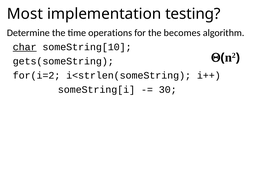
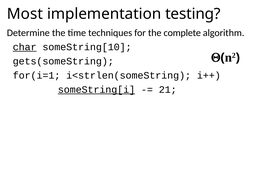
operations: operations -> techniques (110, 33)
becomes: becomes -> complete (182, 33)
for(i=2: for(i=2 -> for(i=1 (37, 76)
someString[i underline: none -> present (96, 90)
30: 30 -> 21 (168, 90)
